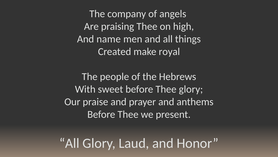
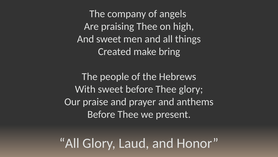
And name: name -> sweet (109, 39)
royal: royal -> bring (169, 51)
